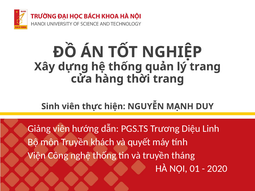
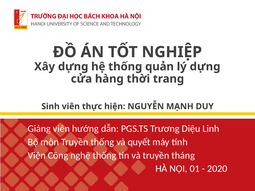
lý trang: trang -> dựng (205, 67)
Truyền khách: khách -> thống (102, 142)
